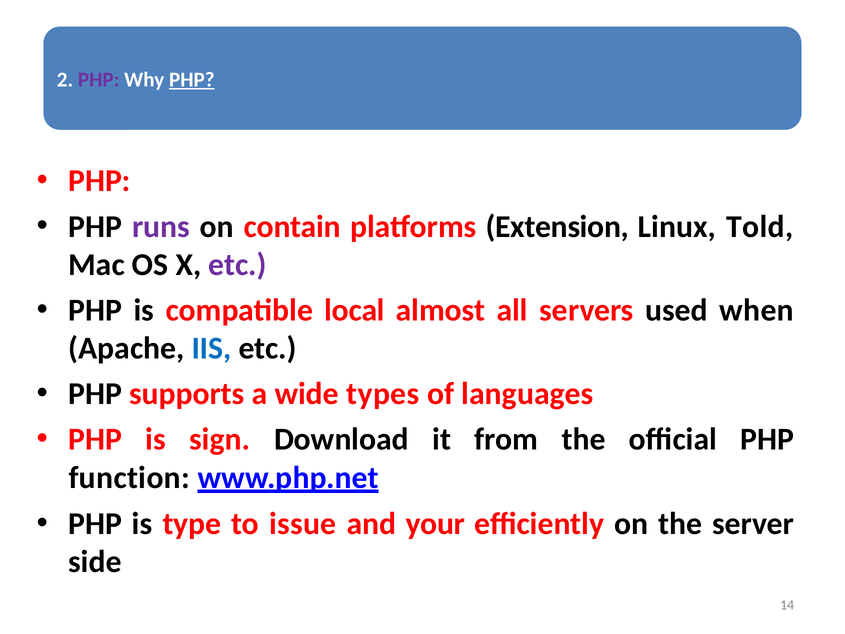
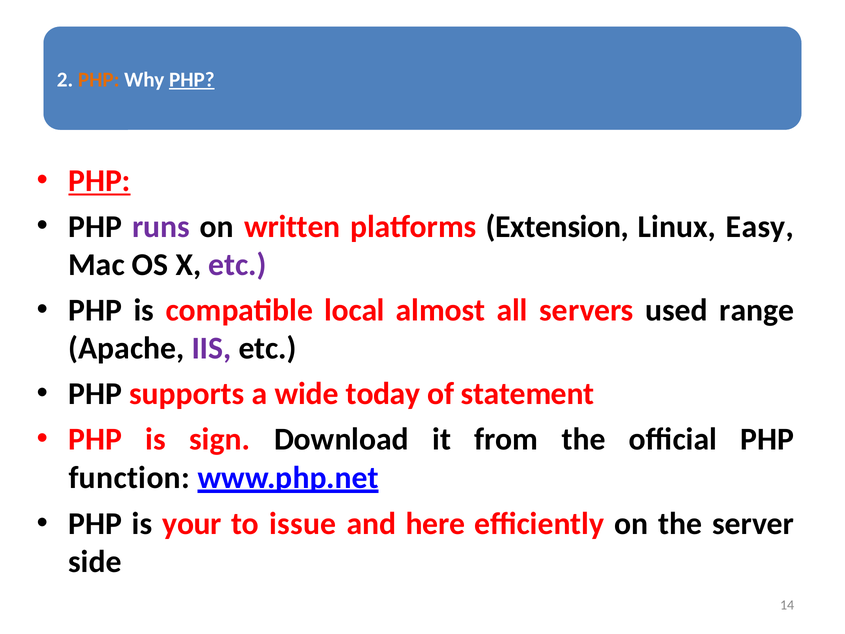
PHP colour: purple -> orange (99, 80)
PHP underline: none -> present (100, 181)
contain: contain -> written (292, 227)
Told: Told -> Easy (760, 227)
when: when -> range (757, 310)
IIS colour: blue -> purple (212, 348)
types: types -> today (383, 394)
languages: languages -> statement (528, 394)
type: type -> your (192, 524)
your: your -> here (435, 524)
